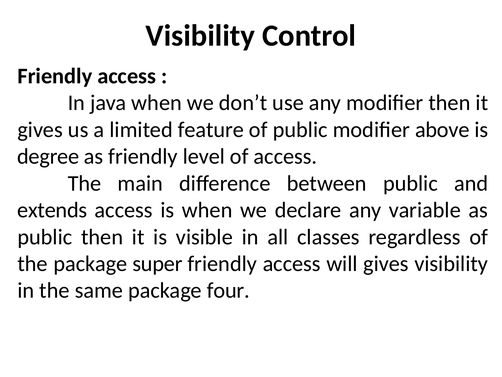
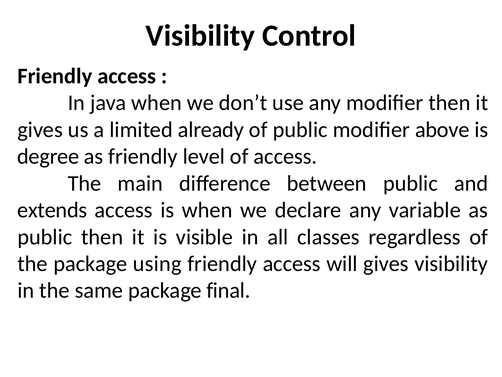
feature: feature -> already (211, 130)
super: super -> using (157, 263)
four: four -> final (228, 290)
